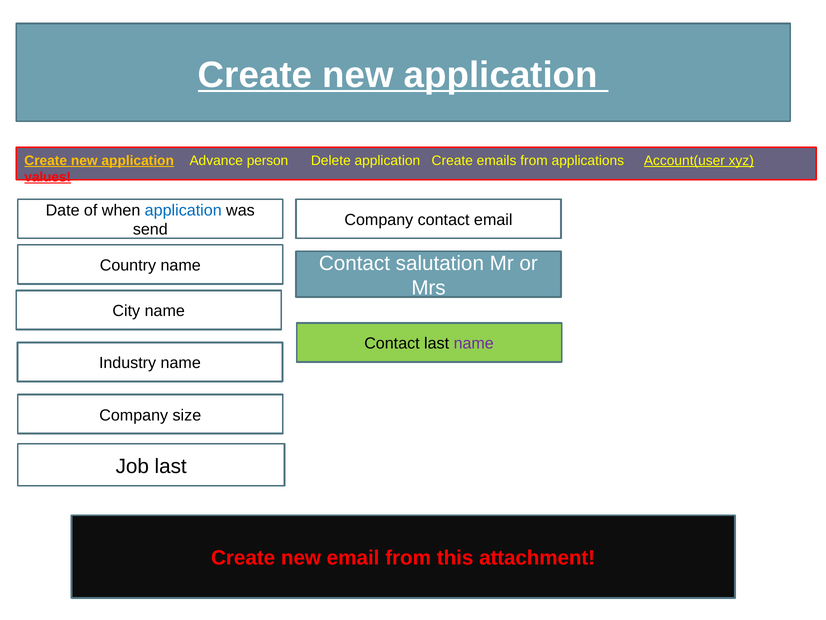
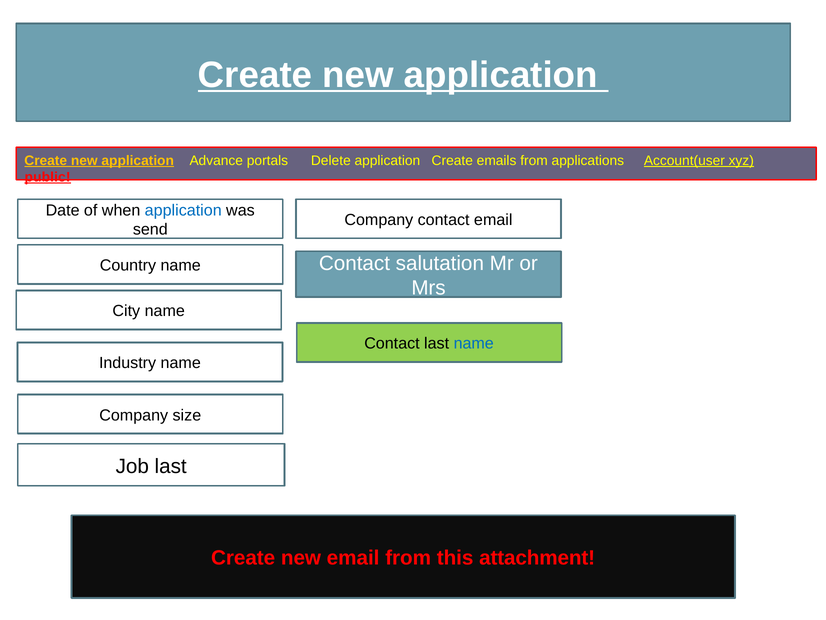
person: person -> portals (267, 160)
values: values -> public (48, 177)
name colour: purple -> blue (474, 343)
